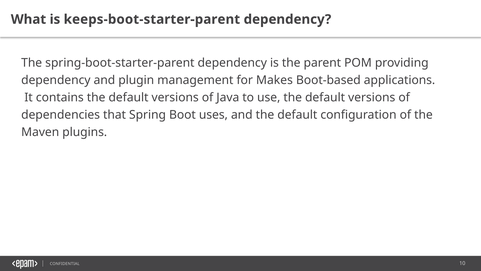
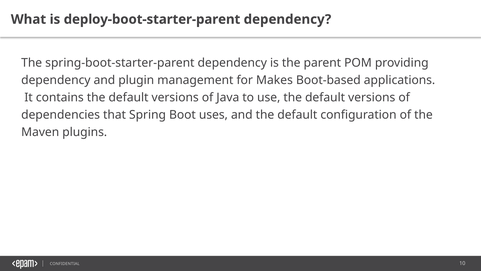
keeps-boot-starter-parent: keeps-boot-starter-parent -> deploy-boot-starter-parent (152, 19)
